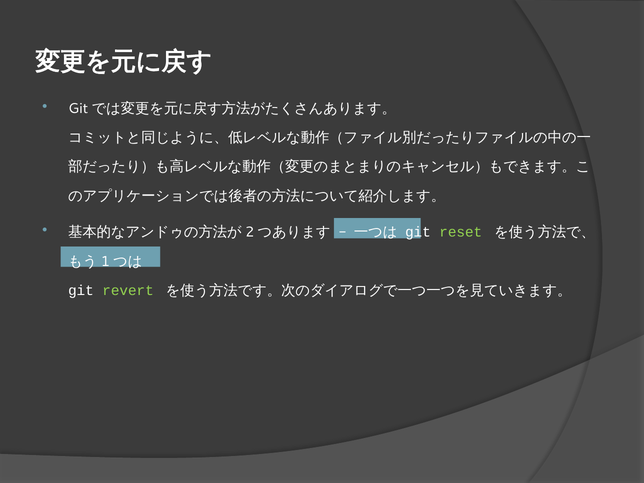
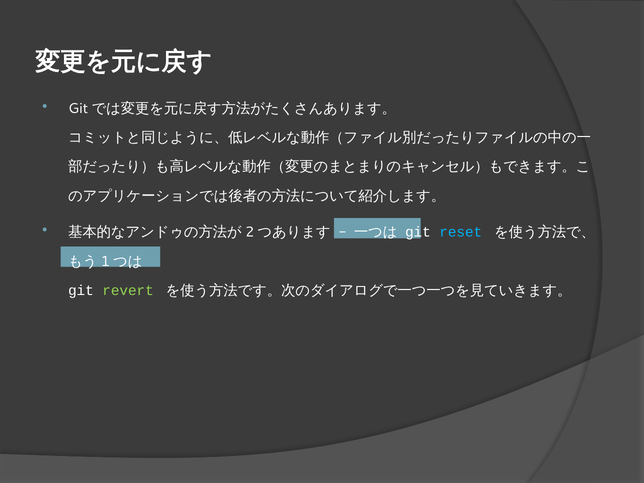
reset colour: light green -> light blue (461, 232)
